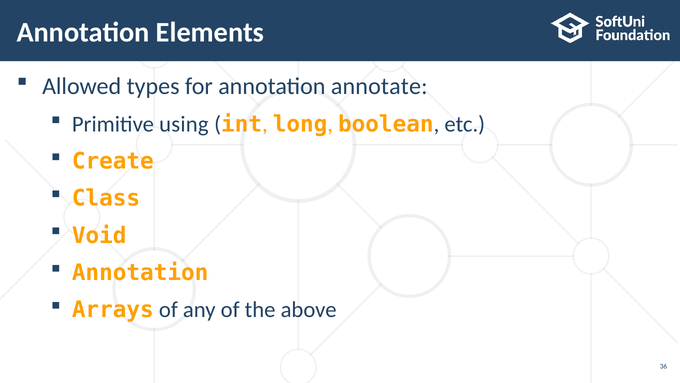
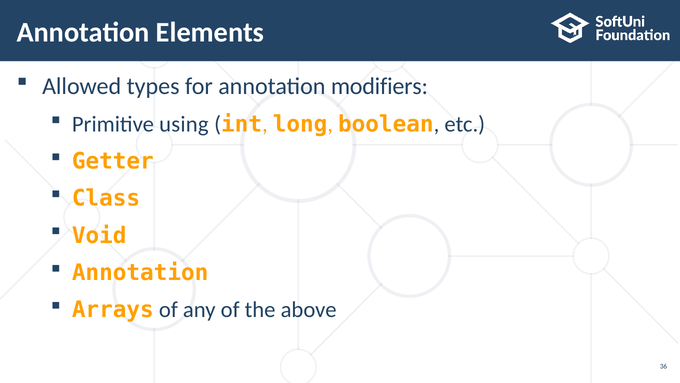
annotate: annotate -> modifiers (379, 86)
Create: Create -> Getter (113, 161)
